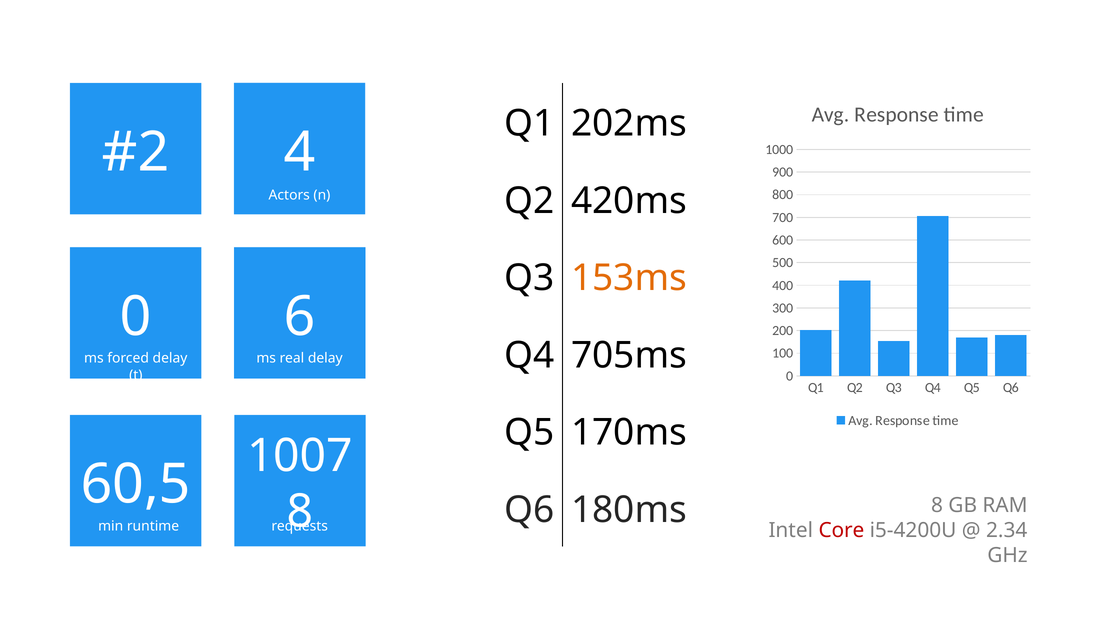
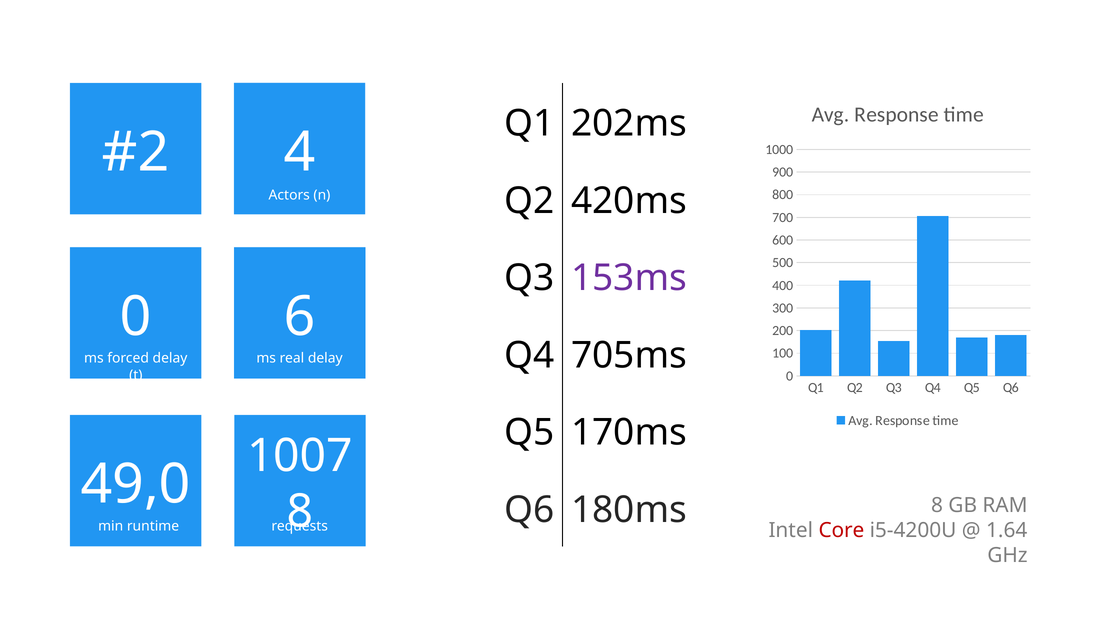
153ms colour: orange -> purple (629, 278)
60,5: 60,5 -> 49,0 (136, 484)
2.34: 2.34 -> 1.64 (1007, 530)
